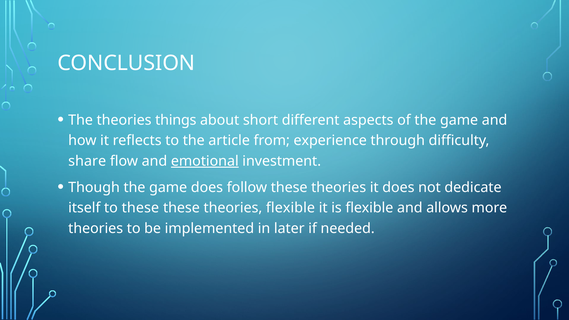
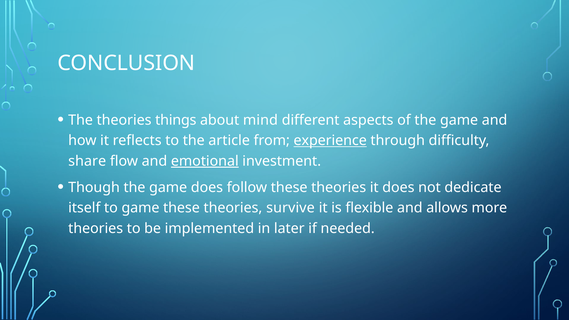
short: short -> mind (260, 120)
experience underline: none -> present (330, 141)
to these: these -> game (140, 208)
theories flexible: flexible -> survive (290, 208)
